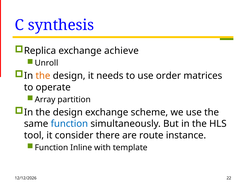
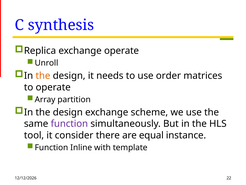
exchange achieve: achieve -> operate (122, 51)
function colour: blue -> purple (69, 123)
route: route -> equal (151, 135)
